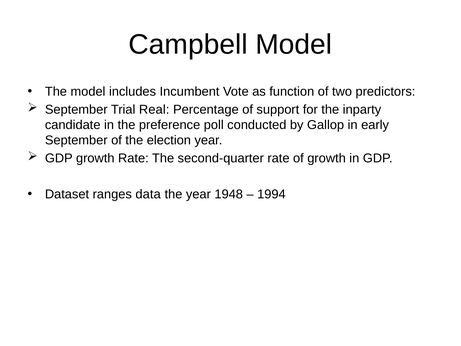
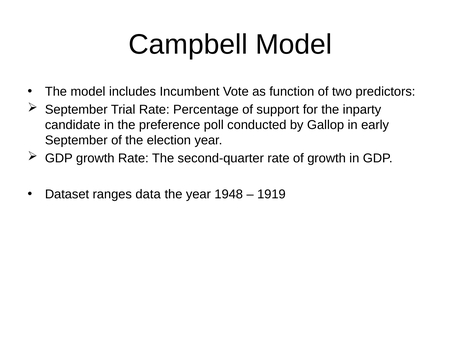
Trial Real: Real -> Rate (154, 110)
1994: 1994 -> 1919 (271, 194)
